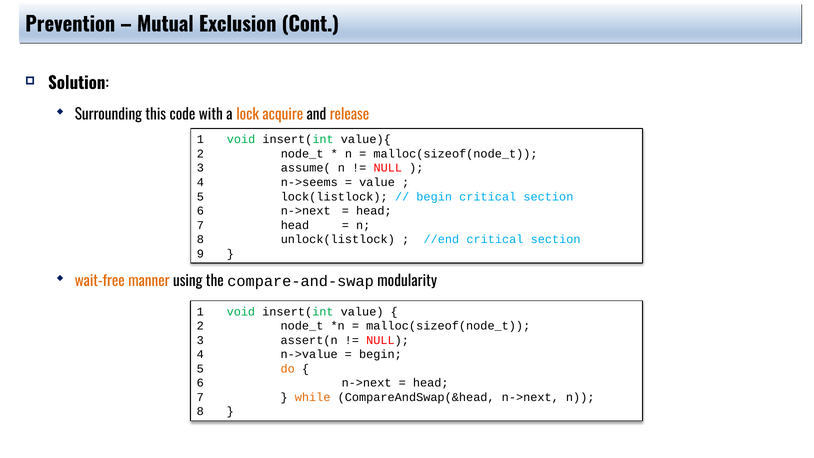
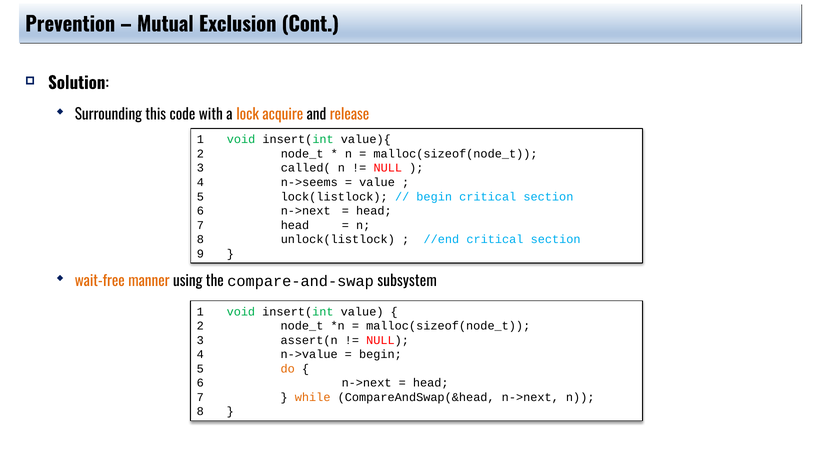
assume(: assume( -> called( (306, 168)
modularity: modularity -> subsystem (407, 281)
